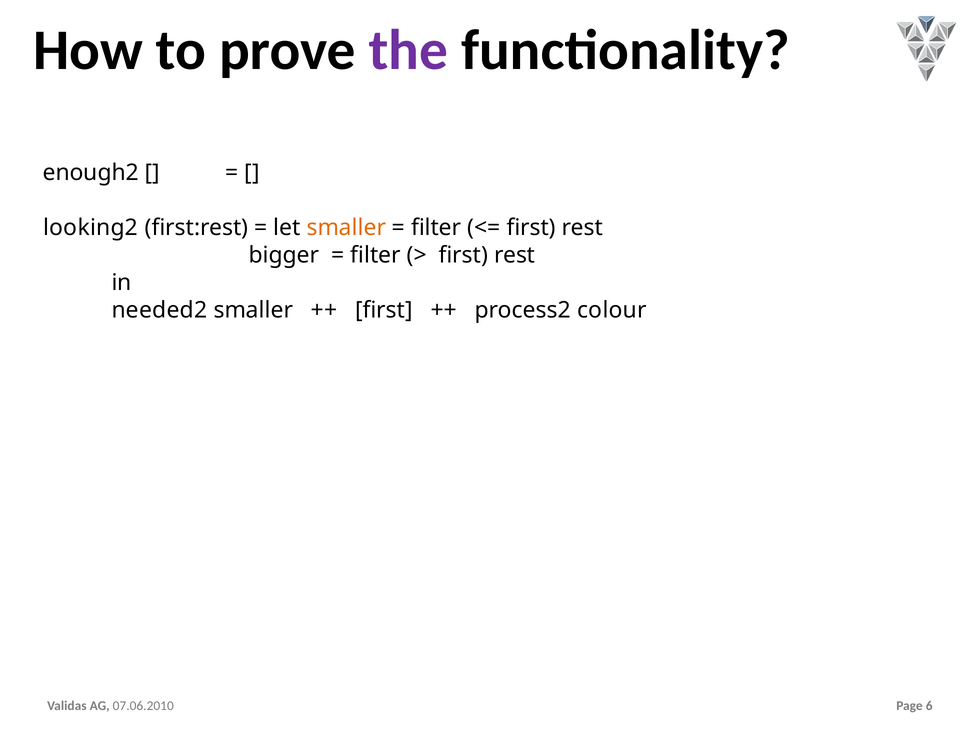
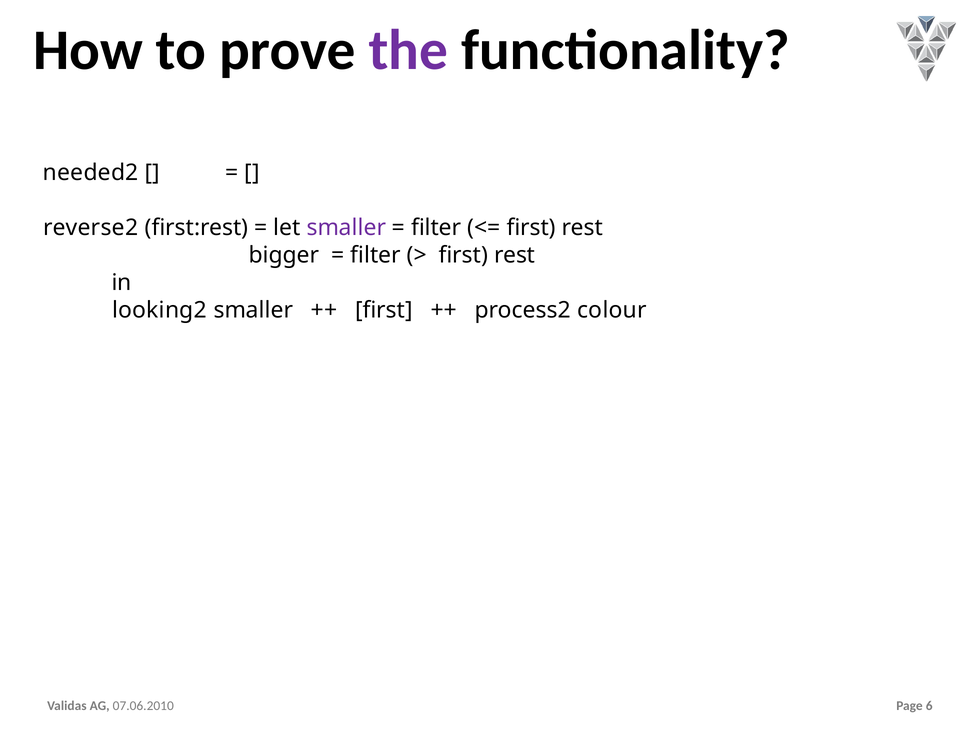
enough2: enough2 -> needed2 (91, 173)
looking2: looking2 -> reverse2 (91, 228)
smaller colour: orange -> purple (346, 228)
needed2: needed2 -> looking2 (159, 310)
